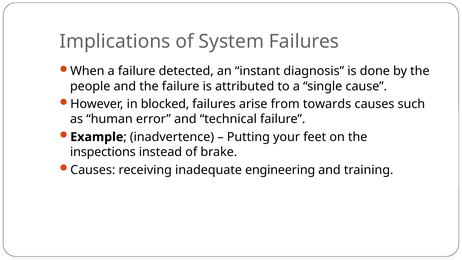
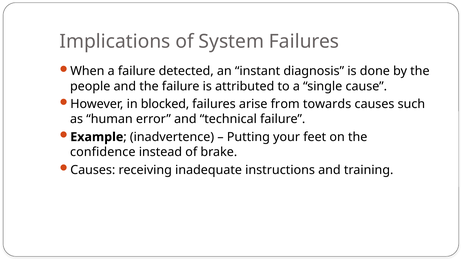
inspections: inspections -> confidence (103, 152)
engineering: engineering -> instructions (280, 170)
